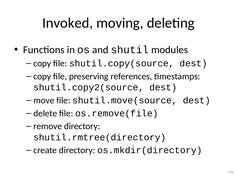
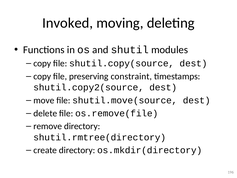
references: references -> constraint (131, 76)
